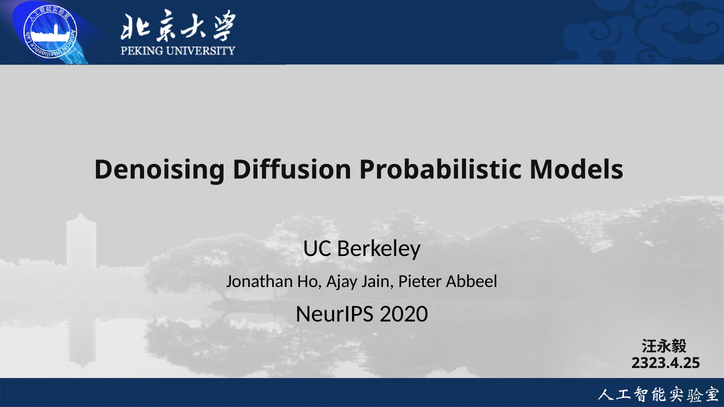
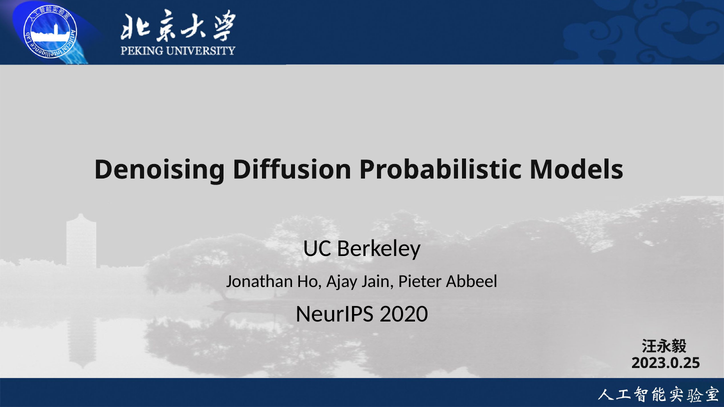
2323.4.25: 2323.4.25 -> 2023.0.25 (666, 363)
